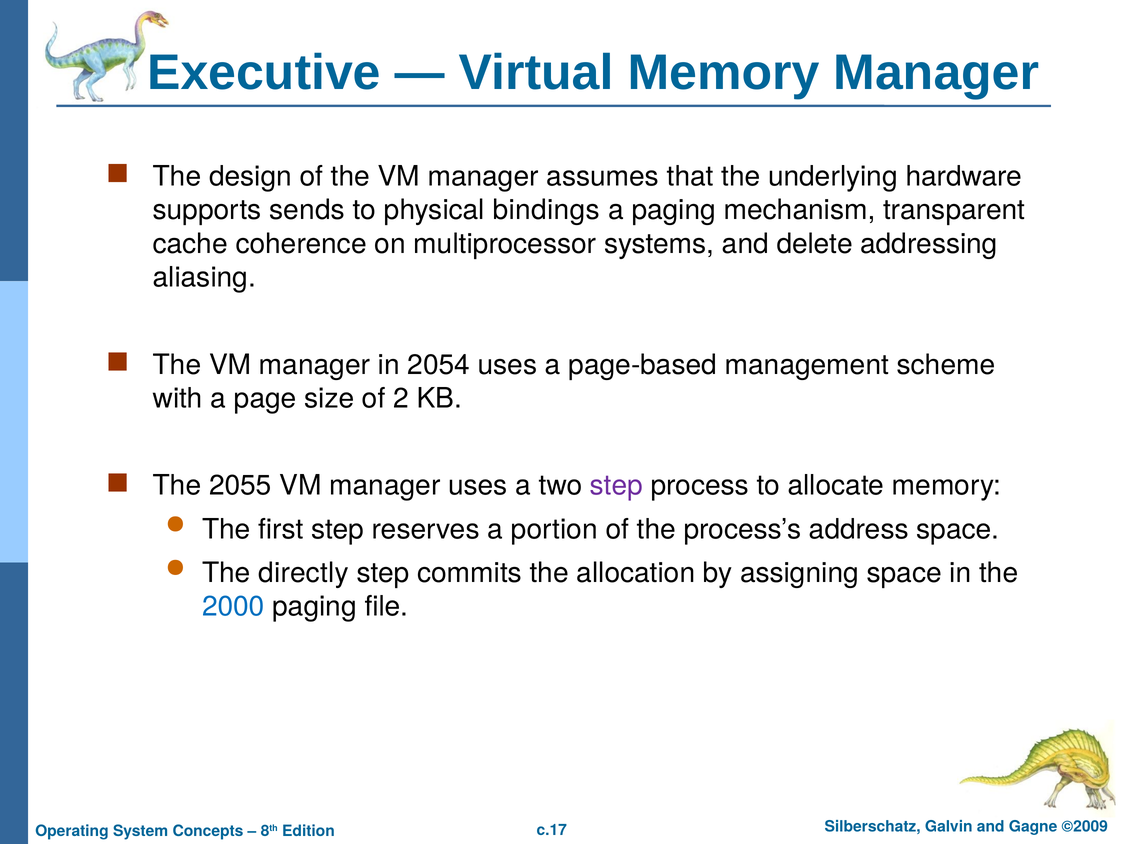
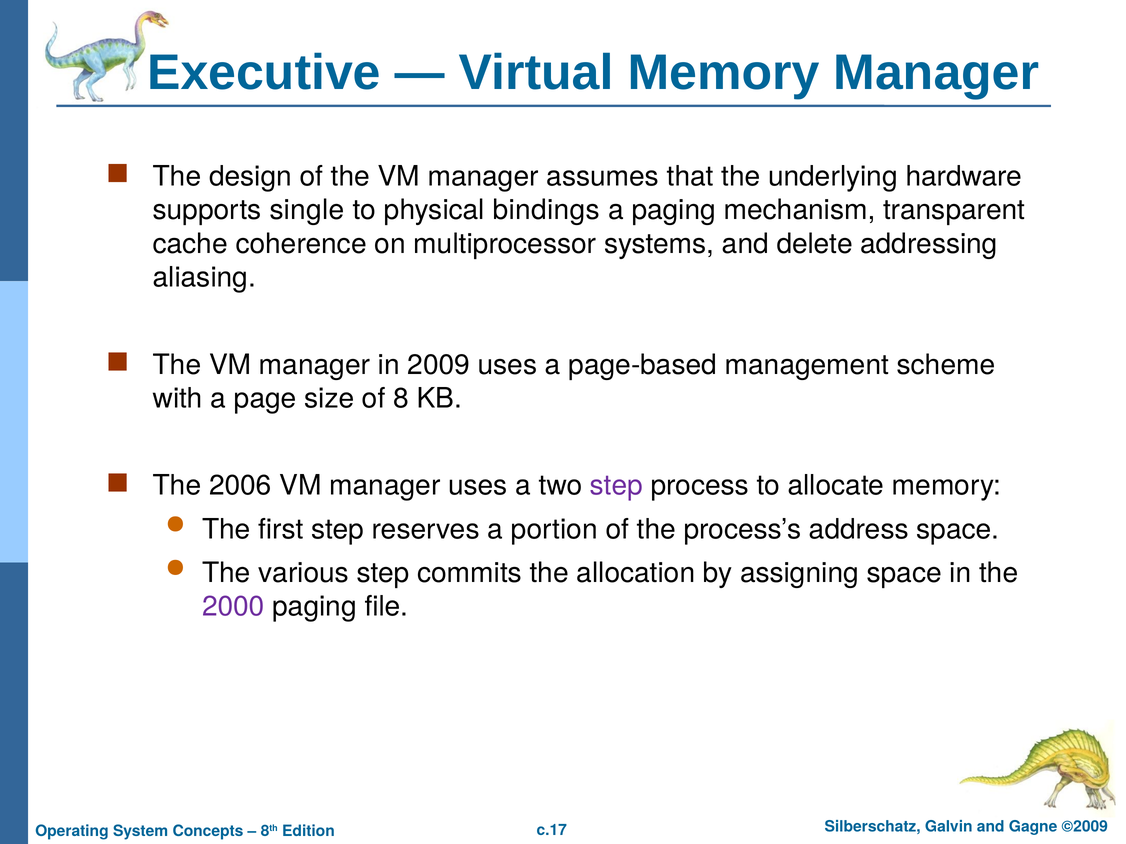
sends: sends -> single (307, 210)
2054: 2054 -> 2009 (439, 365)
2: 2 -> 8 (401, 399)
2055: 2055 -> 2006 (240, 486)
directly: directly -> various (304, 573)
2000 colour: blue -> purple (233, 607)
